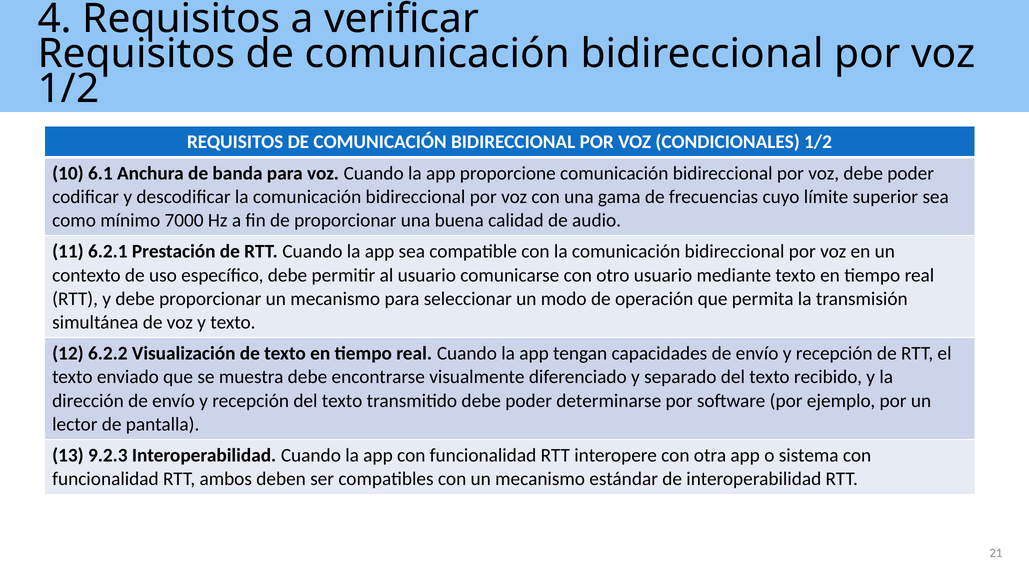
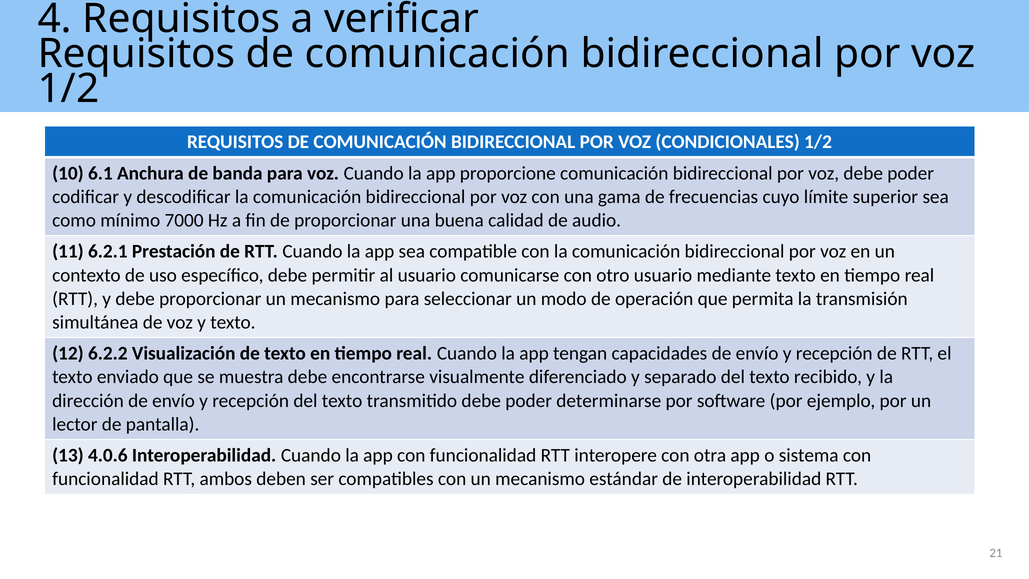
9.2.3: 9.2.3 -> 4.0.6 (108, 455)
